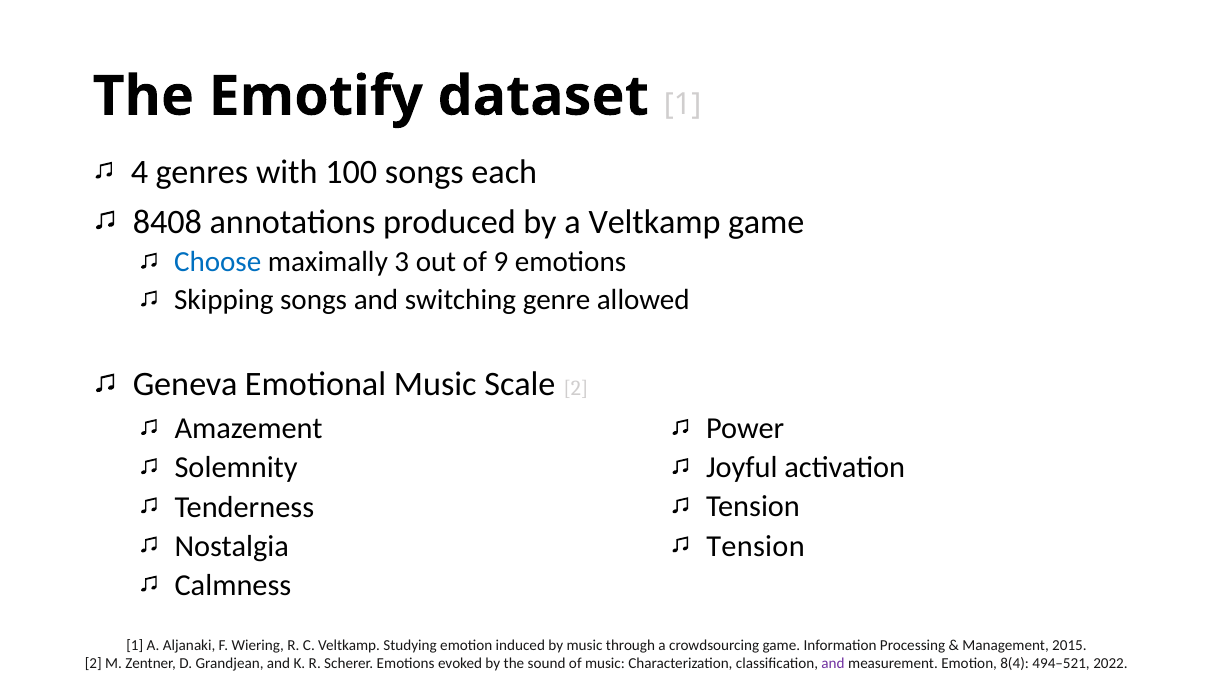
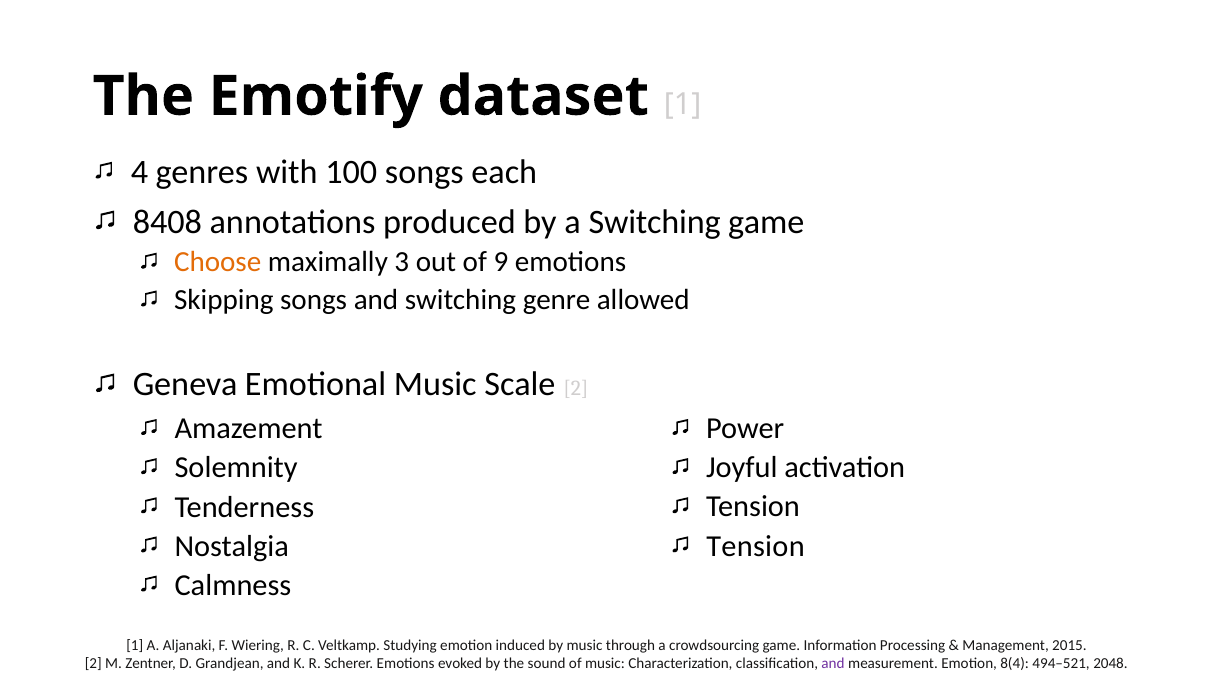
a Veltkamp: Veltkamp -> Switching (655, 222)
Choose colour: blue -> orange (218, 262)
2022: 2022 -> 2048 (1110, 663)
